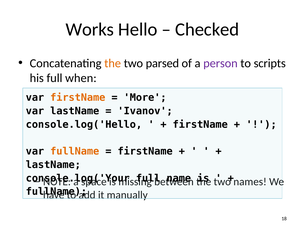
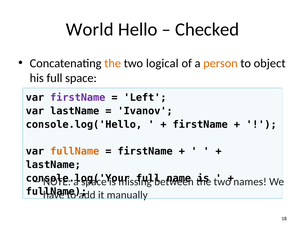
Works: Works -> World (90, 30)
parsed: parsed -> logical (162, 63)
person colour: purple -> orange (220, 63)
scripts: scripts -> object (270, 63)
full when: when -> space (81, 78)
firstName colour: orange -> purple (78, 97)
More: More -> Left (145, 97)
